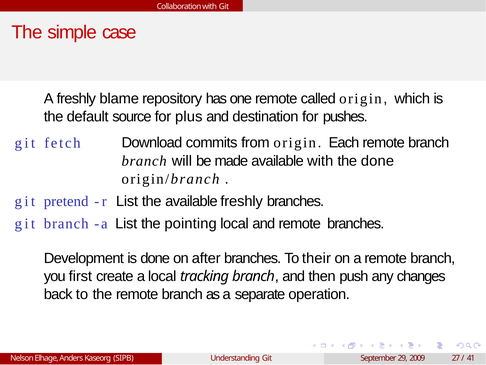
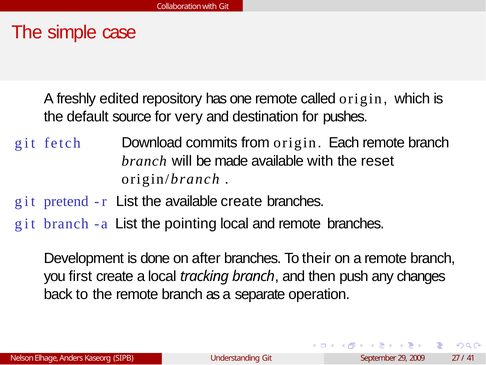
blame: blame -> edited (119, 98)
plus: plus -> very (189, 117)
the done: done -> reset (377, 161)
available freshly: freshly -> create (241, 201)
